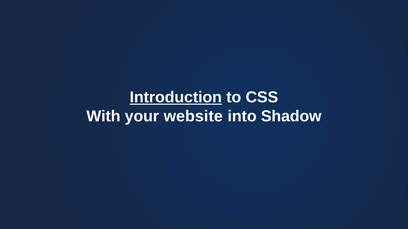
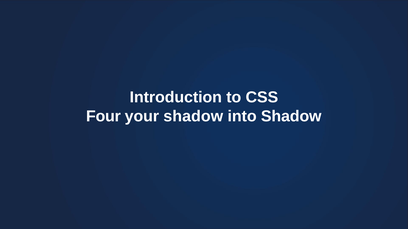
Introduction underline: present -> none (176, 98)
With: With -> Four (103, 117)
your website: website -> shadow (193, 117)
